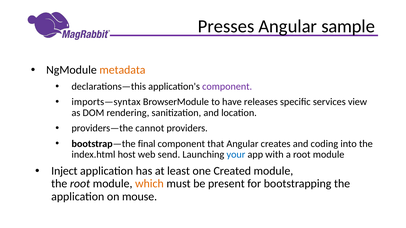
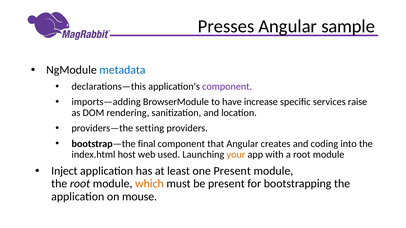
metadata colour: orange -> blue (122, 70)
imports—syntax: imports—syntax -> imports—adding (106, 102)
releases: releases -> increase (261, 102)
view: view -> raise (358, 102)
cannot: cannot -> setting (150, 128)
send: send -> used (169, 155)
your colour: blue -> orange (236, 155)
one Created: Created -> Present (232, 171)
